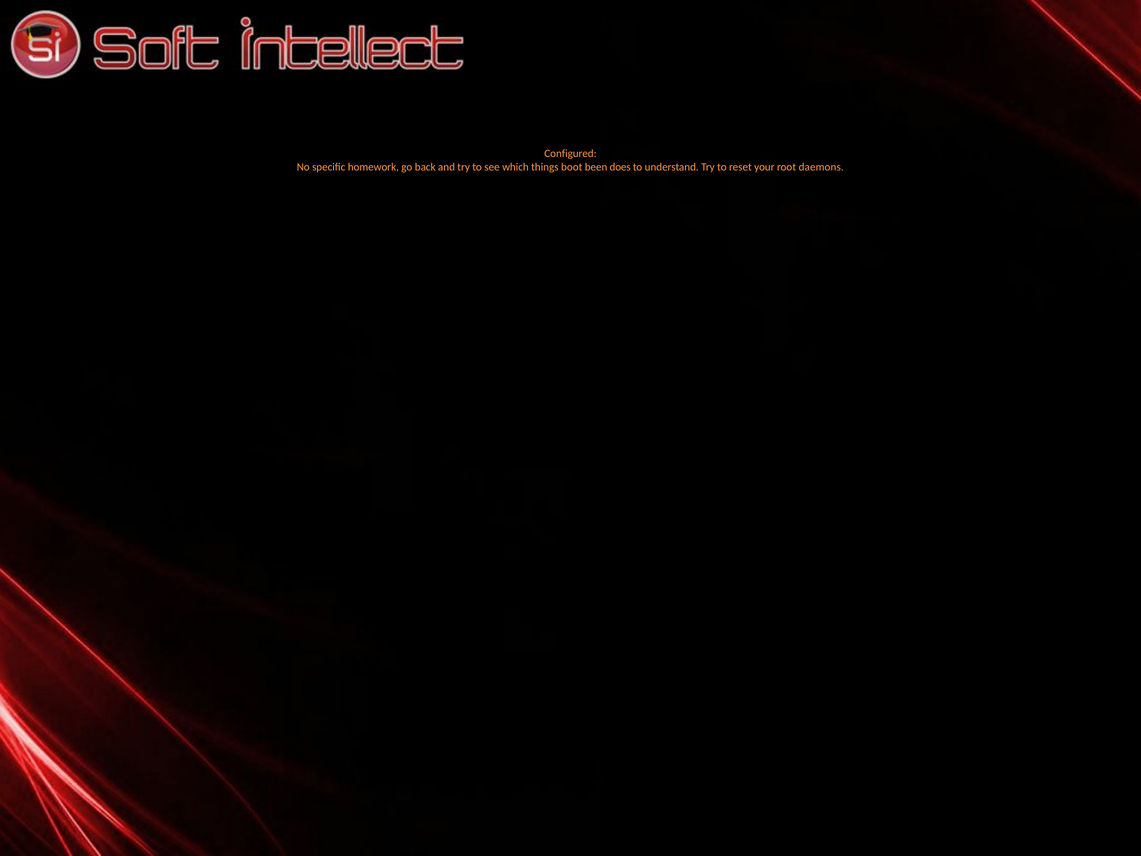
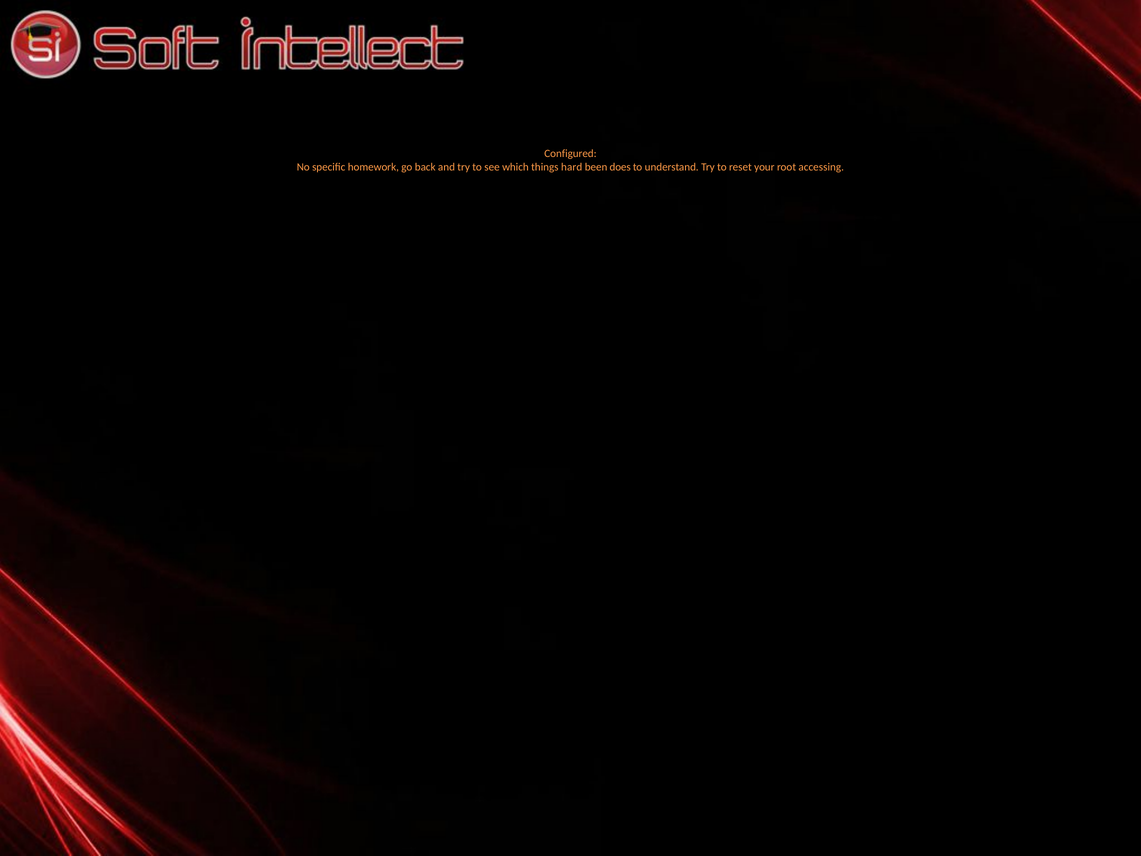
boot: boot -> hard (572, 167)
daemons: daemons -> accessing (821, 167)
